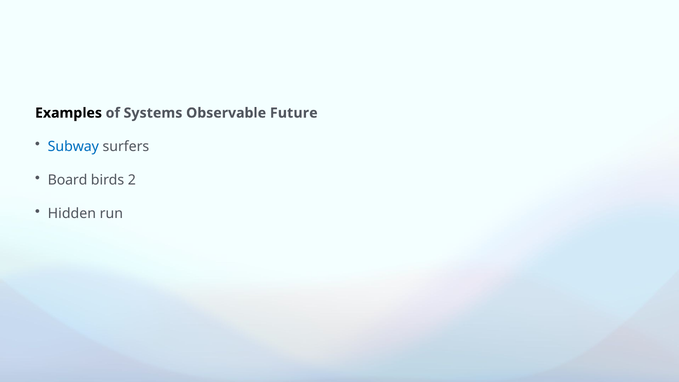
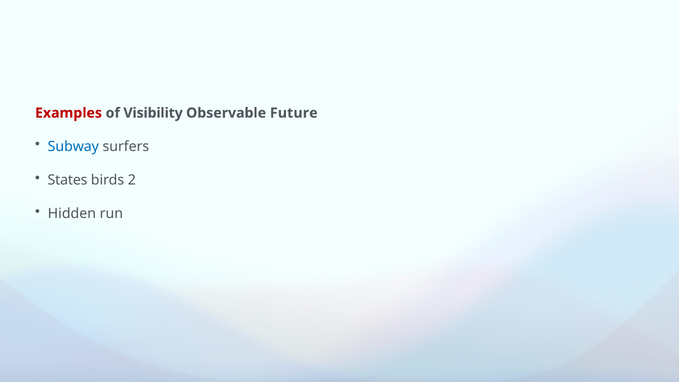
Examples colour: black -> red (68, 113)
Systems: Systems -> Visibility (153, 113)
Board: Board -> States (68, 180)
